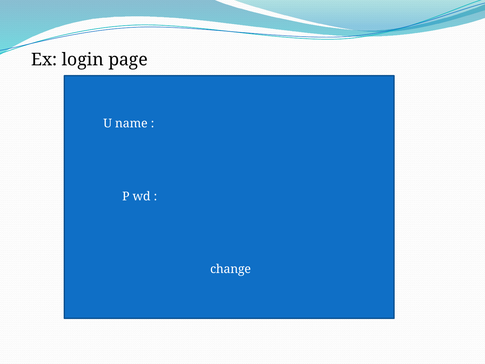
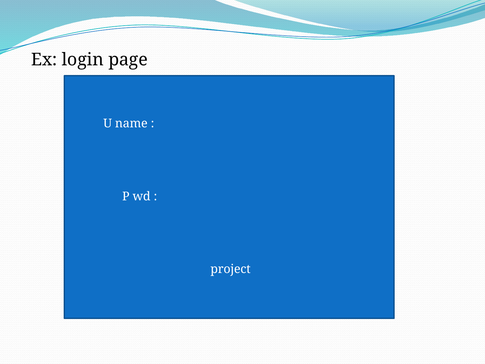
change: change -> project (231, 269)
